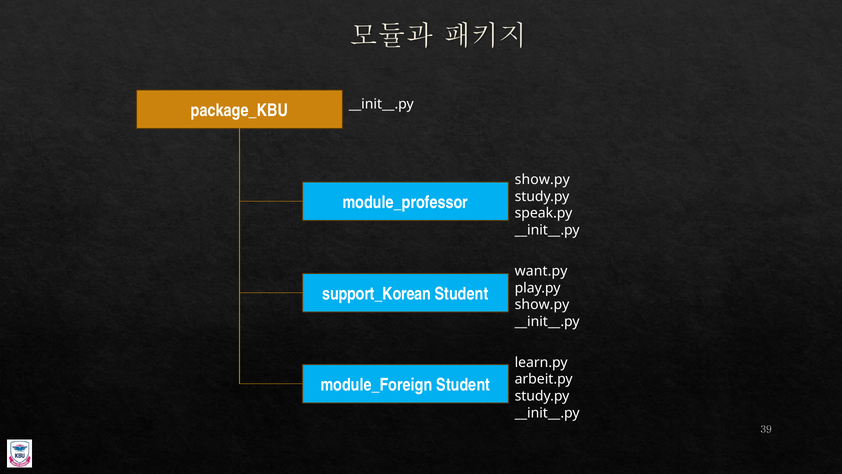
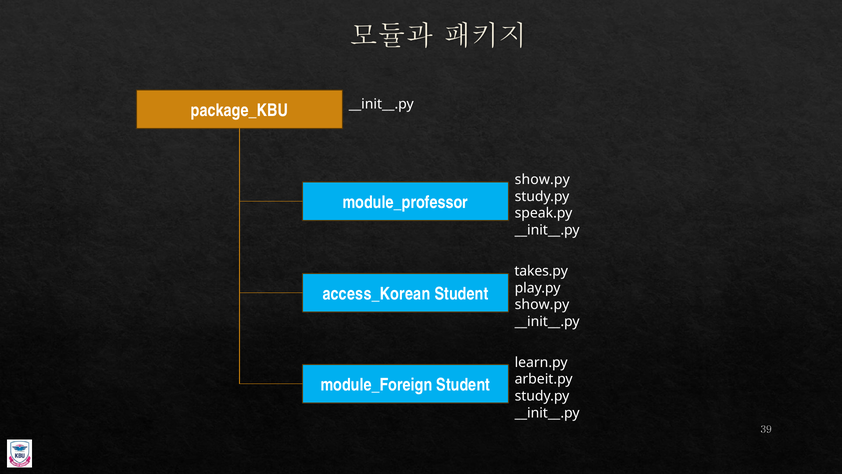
want.py: want.py -> takes.py (541, 271)
support_Korean: support_Korean -> access_Korean (376, 294)
